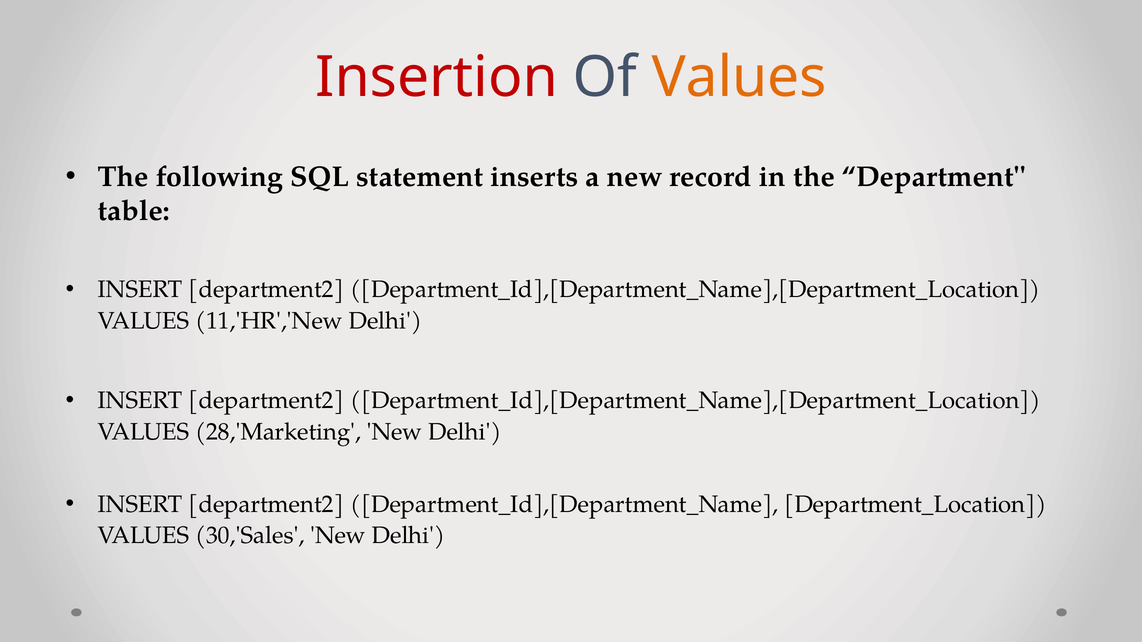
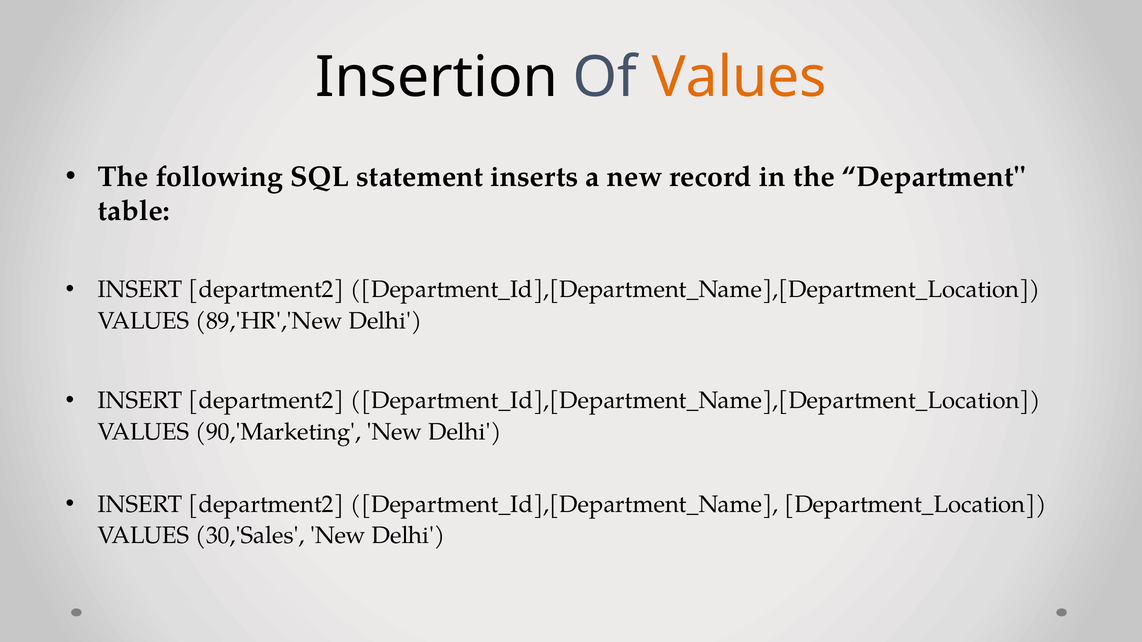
Insertion colour: red -> black (437, 78)
11,'HR','New: 11,'HR','New -> 89,'HR','New (269, 321)
28,'Marketing: 28,'Marketing -> 90,'Marketing (278, 432)
